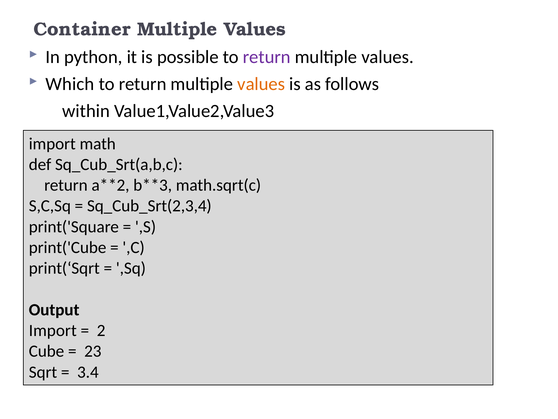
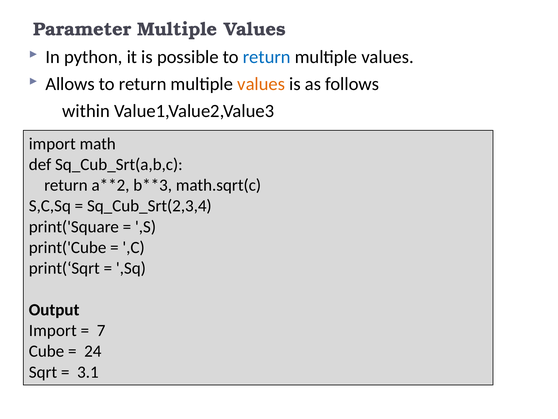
Container: Container -> Parameter (82, 29)
return colour: purple -> blue (267, 57)
Which: Which -> Allows (70, 84)
2: 2 -> 7 (101, 330)
23: 23 -> 24 (93, 351)
3.4: 3.4 -> 3.1 (88, 372)
